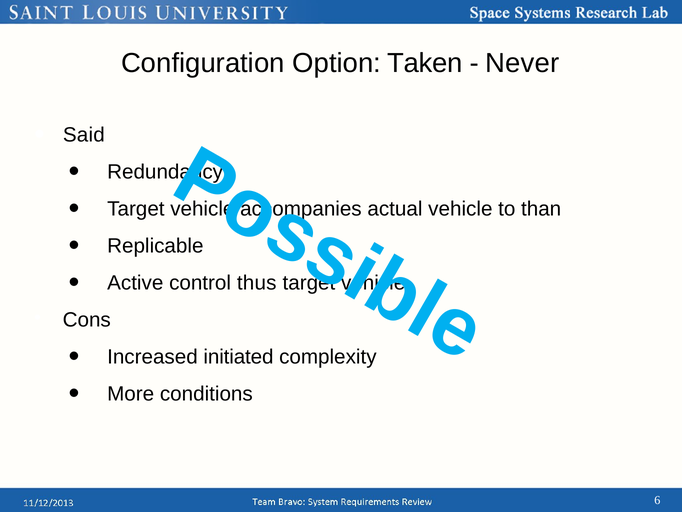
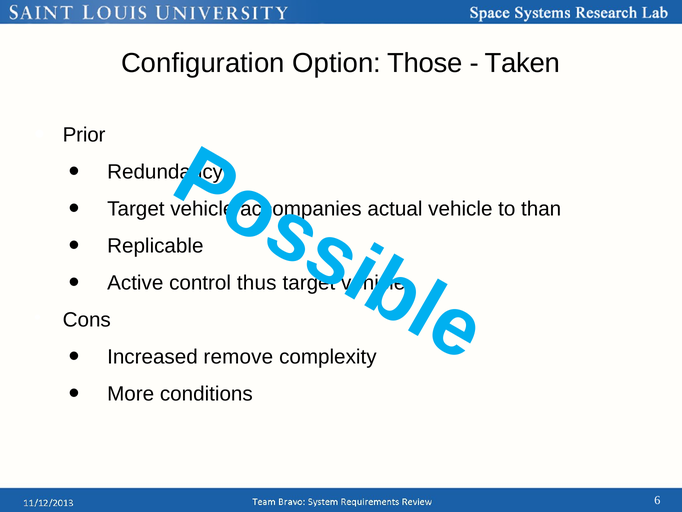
Taken: Taken -> Those (425, 63)
Never: Never -> Taken (523, 63)
Said: Said -> Prior (84, 135)
initiated: initiated -> remove (238, 357)
